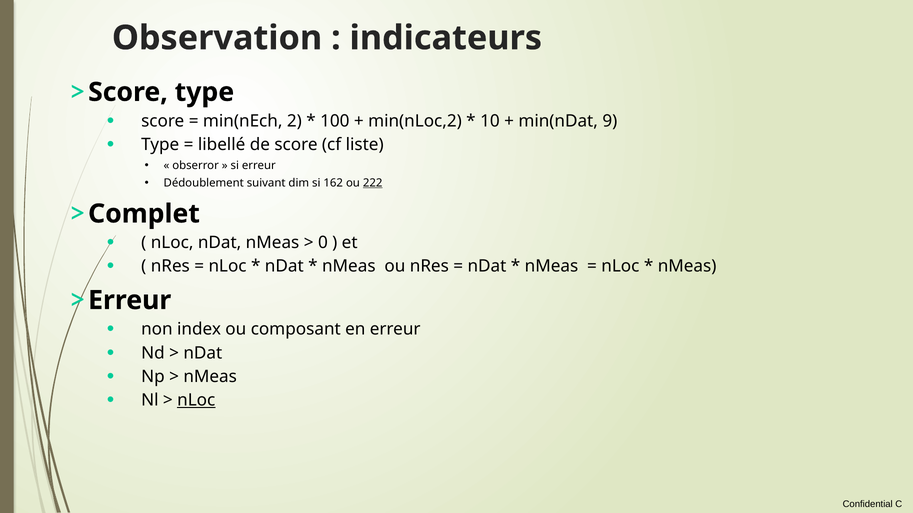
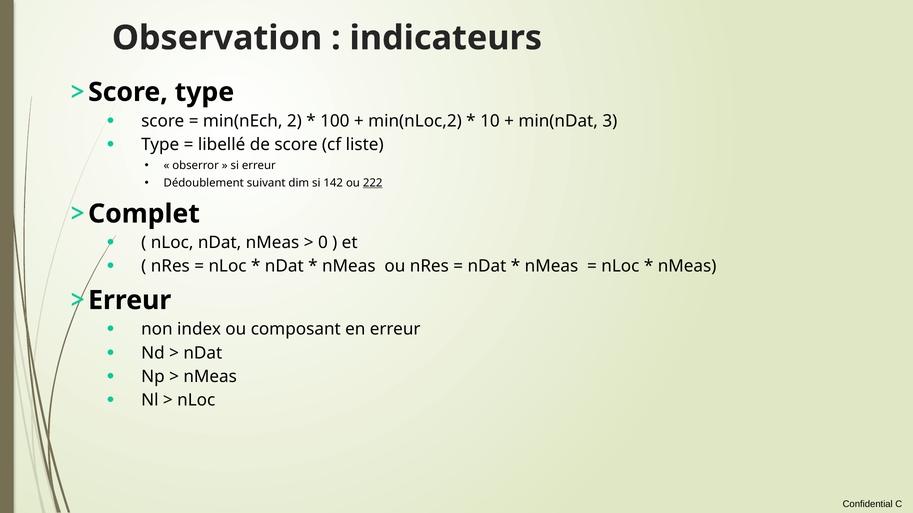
9: 9 -> 3 (610, 121)
162: 162 -> 142 (333, 183)
nLoc underline: present -> none (196, 401)
